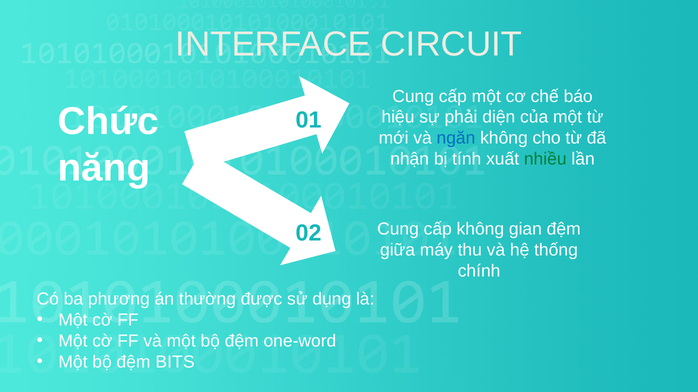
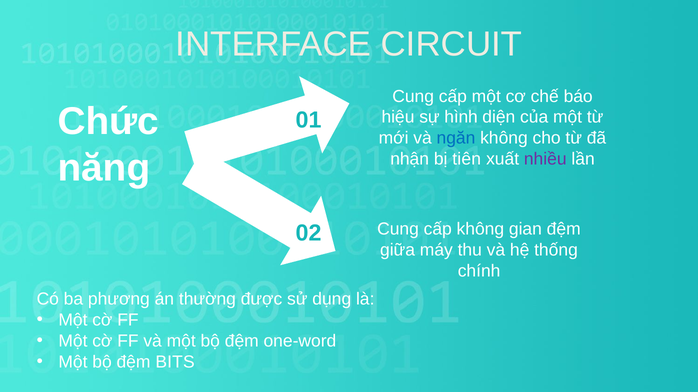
phải: phải -> hình (461, 117)
tính: tính -> tiên (467, 159)
nhiều colour: green -> purple (545, 159)
